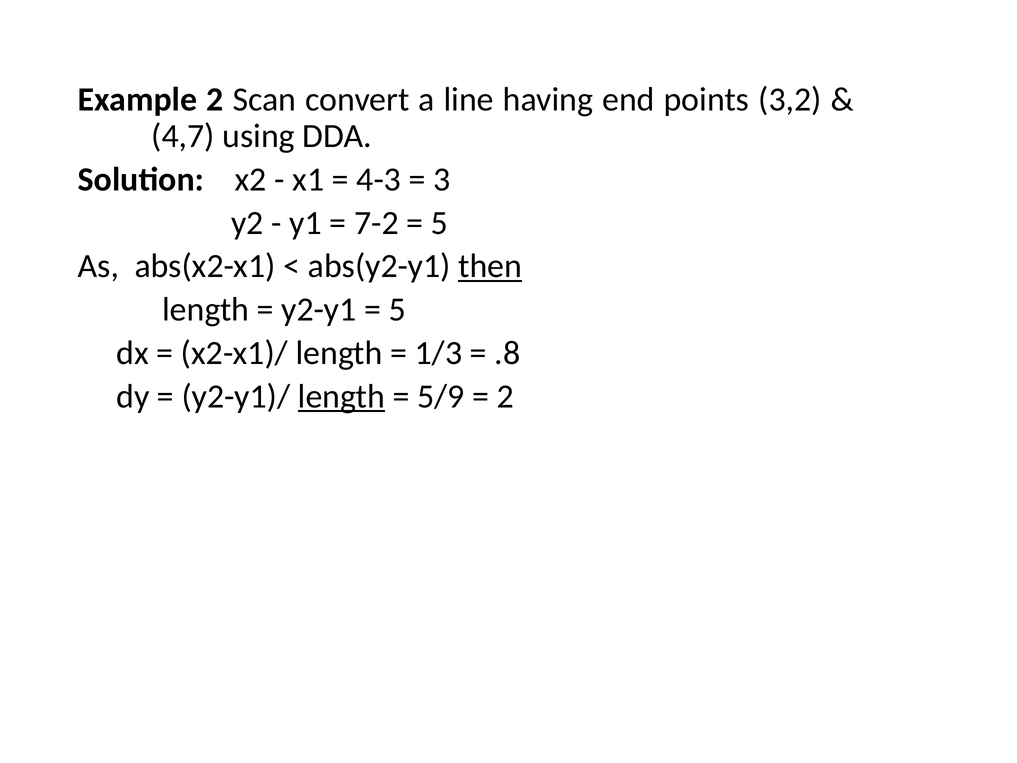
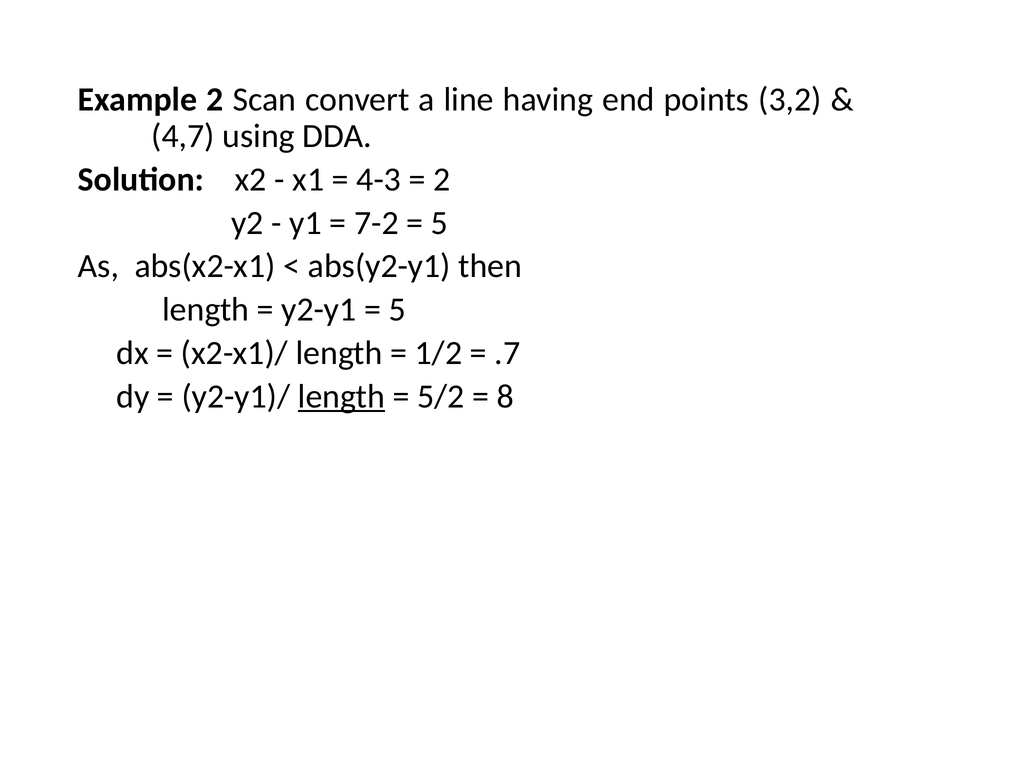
3: 3 -> 2 (442, 179)
then underline: present -> none (490, 266)
1/3: 1/3 -> 1/2 (439, 353)
.8: .8 -> .7 (507, 353)
5/9: 5/9 -> 5/2 (441, 396)
2: 2 -> 8 (505, 396)
